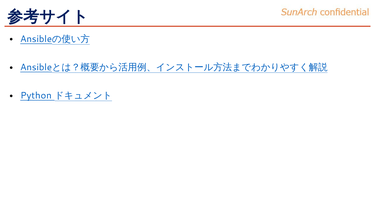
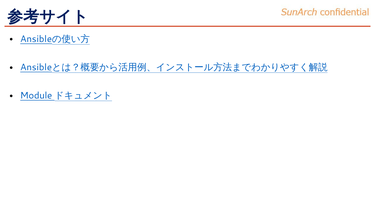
Python: Python -> Module (36, 95)
